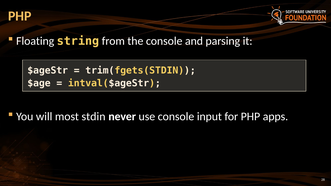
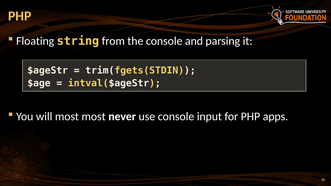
most stdin: stdin -> most (94, 117)
